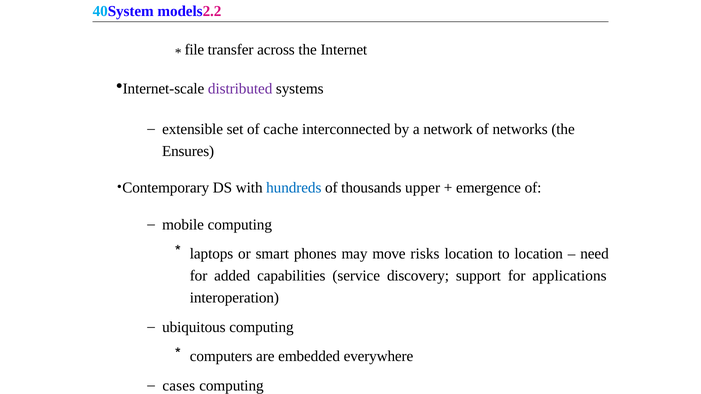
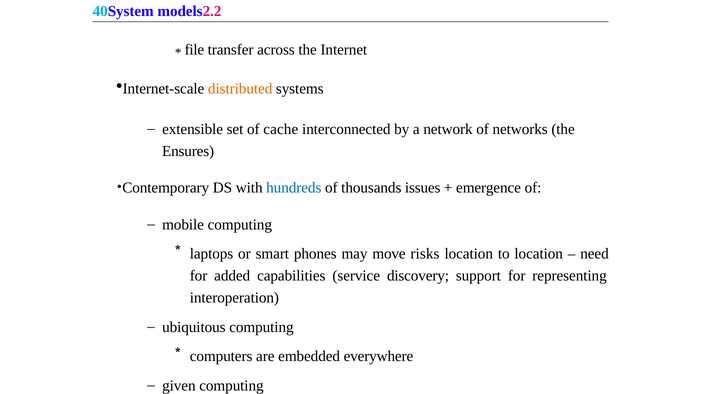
distributed colour: purple -> orange (240, 89)
upper: upper -> issues (423, 188)
applications: applications -> representing (570, 276)
cases: cases -> given (179, 386)
